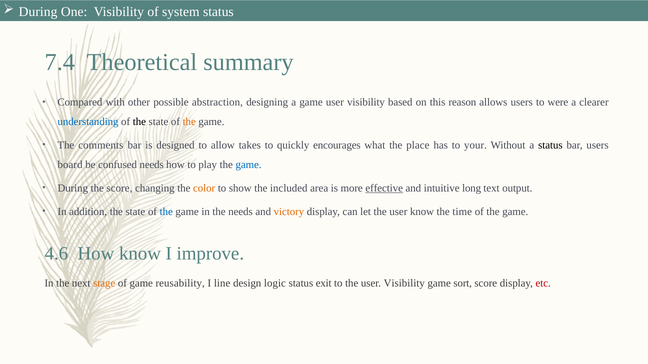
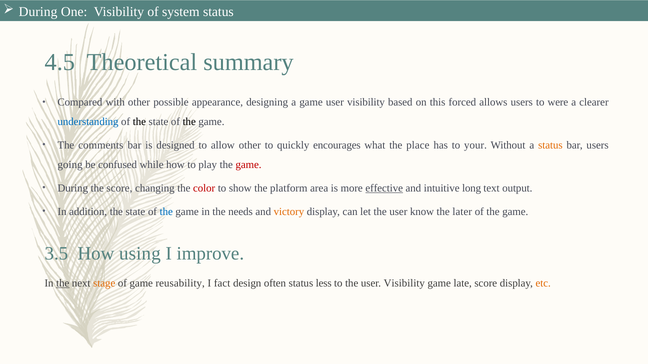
7.4: 7.4 -> 4.5 (60, 62)
abstraction: abstraction -> appearance (217, 102)
reason: reason -> forced (462, 102)
the colour: orange -> black (189, 122)
allow takes: takes -> other (250, 145)
status colour: black -> orange (550, 145)
board: board -> going (70, 165)
confused needs: needs -> while (152, 165)
game colour: blue -> red (249, 165)
color colour: orange -> red (204, 188)
included: included -> platform (289, 188)
time: time -> later (462, 212)
4.6: 4.6 -> 3.5 (56, 254)
How know: know -> using (140, 254)
the underline: none -> present (63, 283)
line: line -> fact (222, 283)
logic: logic -> often (275, 283)
exit: exit -> less (324, 283)
sort: sort -> late (463, 283)
etc colour: red -> orange (543, 283)
